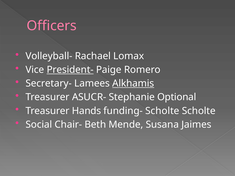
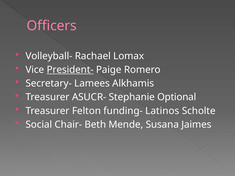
Alkhamis underline: present -> none (133, 84)
Hands: Hands -> Felton (86, 111)
funding- Scholte: Scholte -> Latinos (162, 111)
